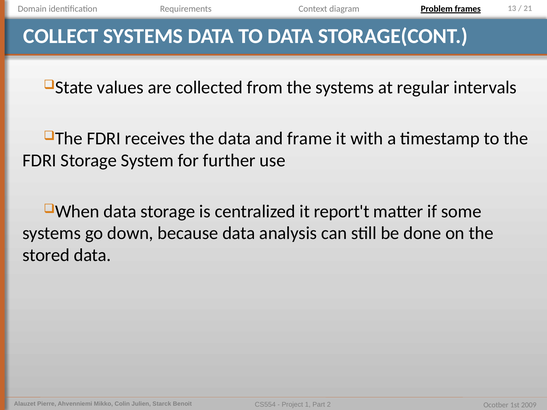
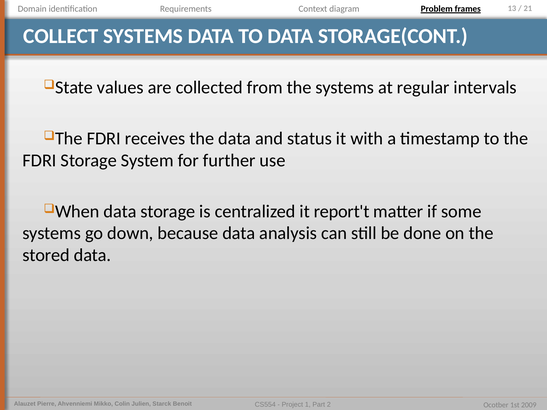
frame: frame -> status (309, 139)
